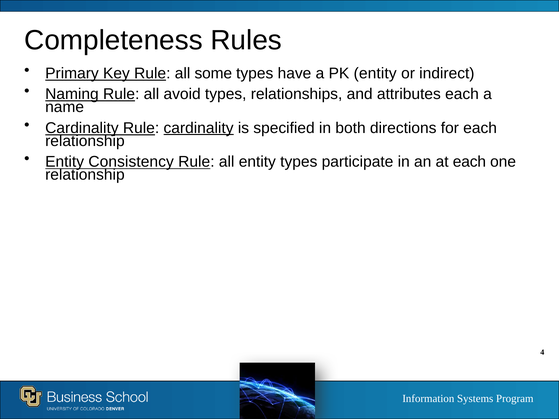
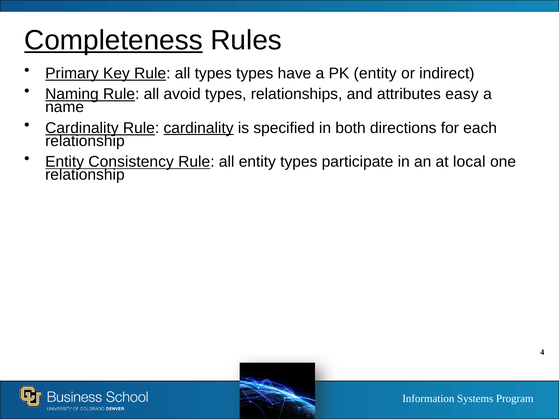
Completeness underline: none -> present (113, 40)
all some: some -> types (213, 73)
attributes each: each -> easy (462, 94)
at each: each -> local (469, 162)
